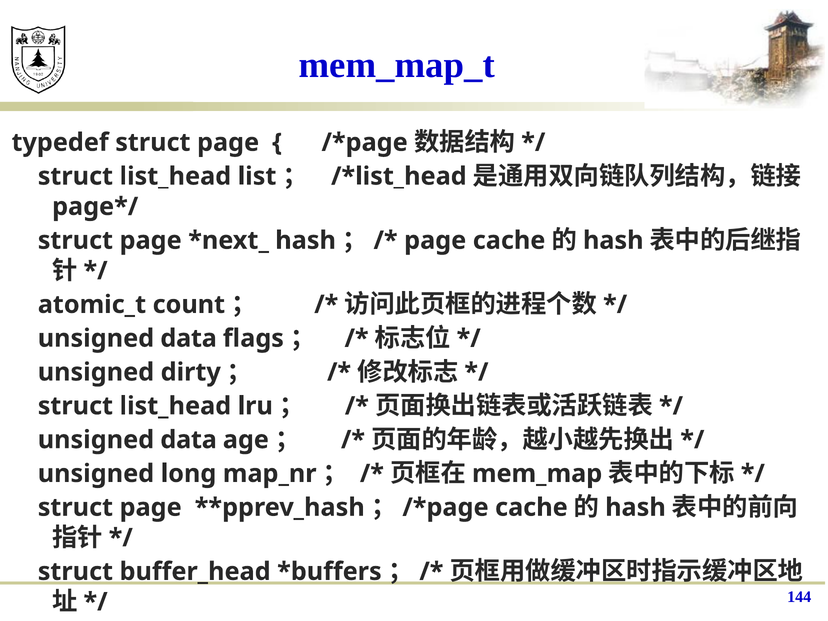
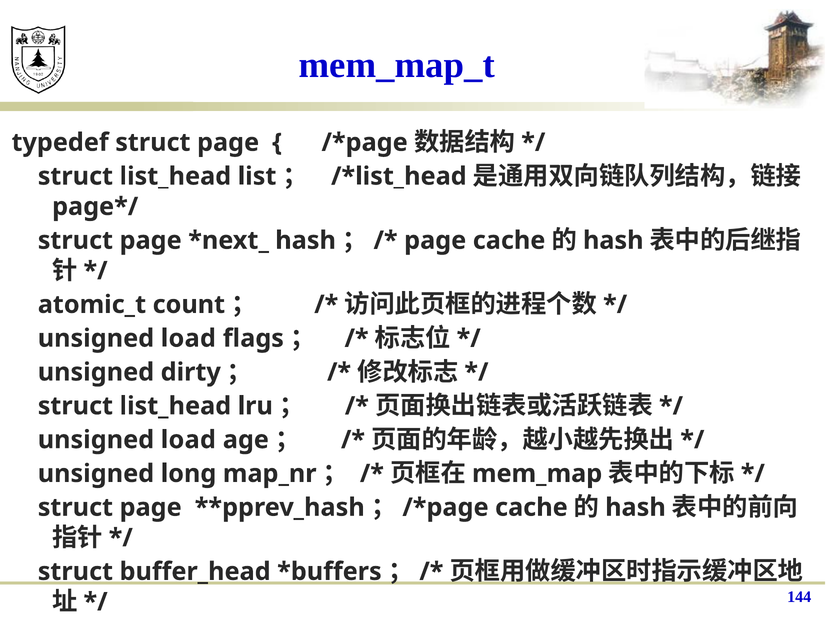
data: data -> load (188, 338)
data: data -> load (188, 440)
